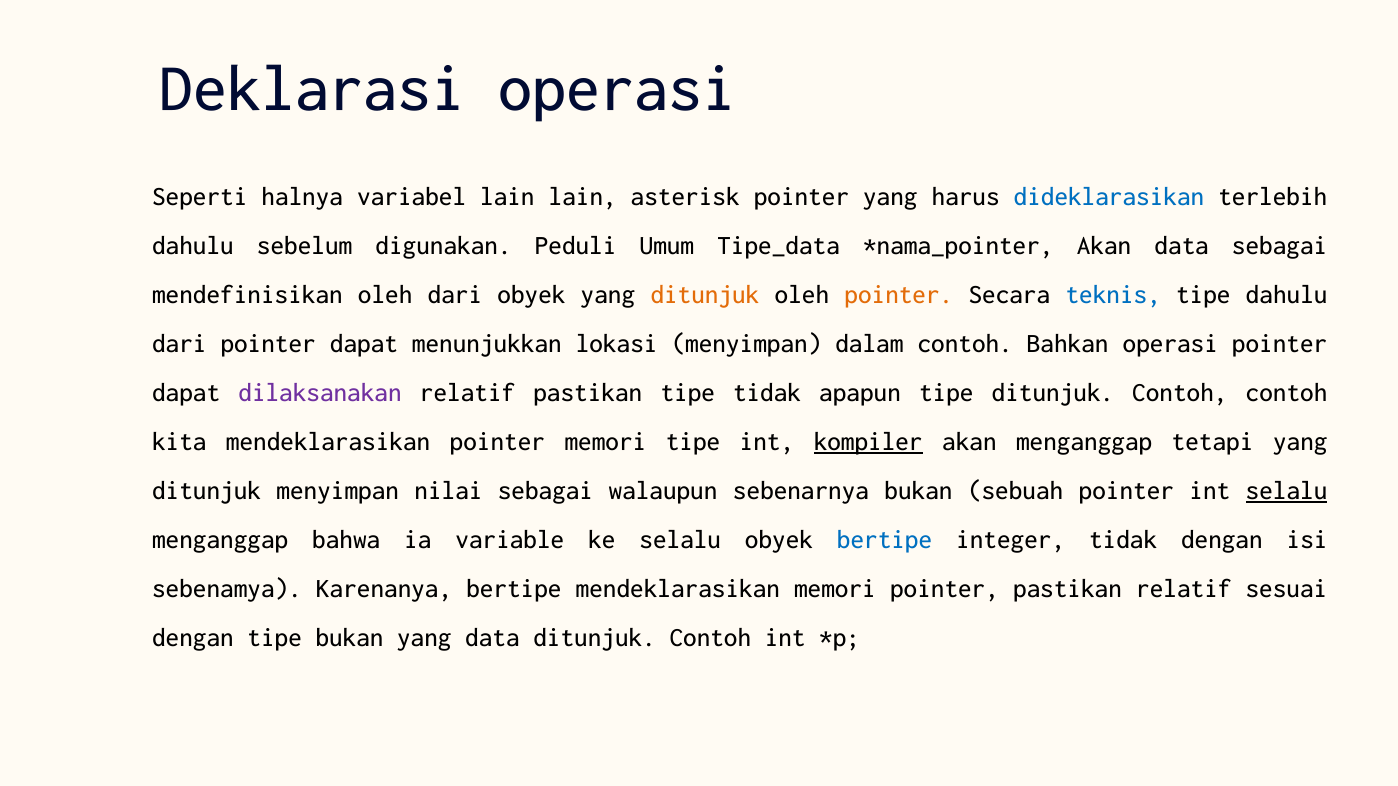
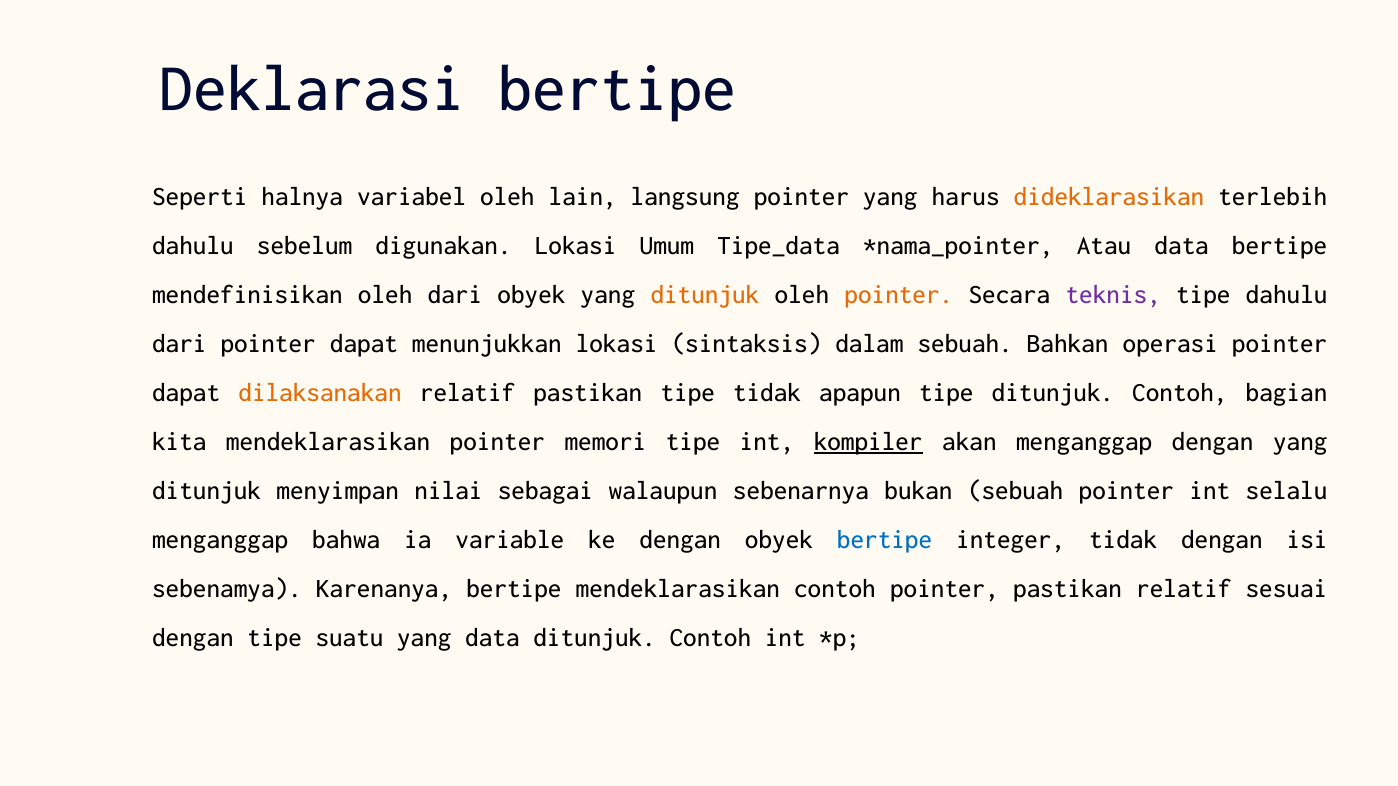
Deklarasi operasi: operasi -> bertipe (618, 88)
variabel lain: lain -> oleh (507, 197)
asterisk: asterisk -> langsung (685, 197)
dideklarasikan colour: blue -> orange (1109, 197)
digunakan Peduli: Peduli -> Lokasi (576, 246)
Akan: Akan -> Atau (1104, 246)
data sebagai: sebagai -> bertipe (1280, 246)
teknis colour: blue -> purple (1113, 295)
lokasi menyimpan: menyimpan -> sintaksis (746, 344)
dalam contoh: contoh -> sebuah (965, 344)
dilaksanakan colour: purple -> orange (320, 393)
Contoh contoh: contoh -> bagian (1287, 393)
menganggap tetapi: tetapi -> dengan (1213, 442)
selalu underline: present -> none (1287, 491)
ke selalu: selalu -> dengan (680, 540)
mendeklarasikan memori: memori -> contoh (835, 588)
tipe bukan: bukan -> suatu (350, 637)
